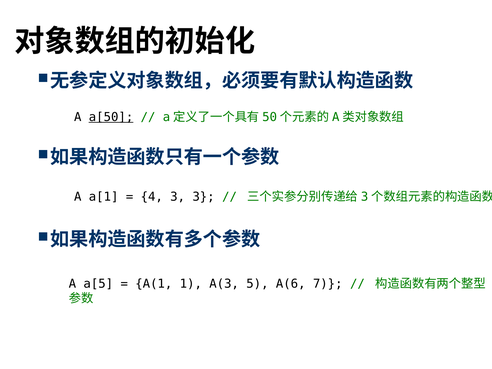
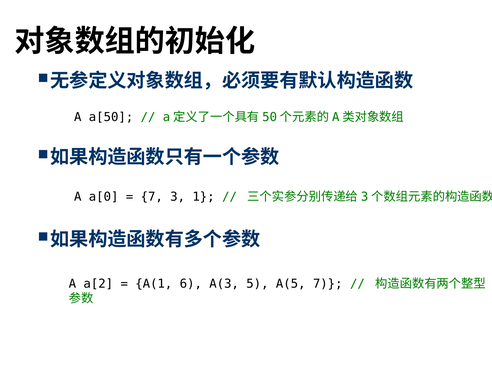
a[50 underline: present -> none (111, 117)
a[1: a[1 -> a[0 (104, 197)
4: 4 -> 7 (152, 197)
3 3: 3 -> 1 (204, 197)
a[5: a[5 -> a[2 (98, 284)
1: 1 -> 6 (191, 284)
A(6: A(6 -> A(5 (291, 284)
